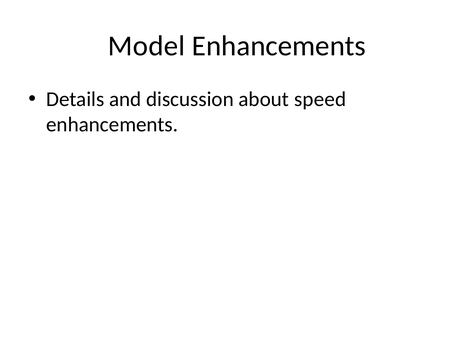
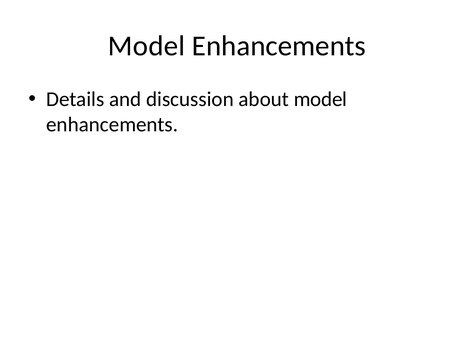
about speed: speed -> model (320, 99)
